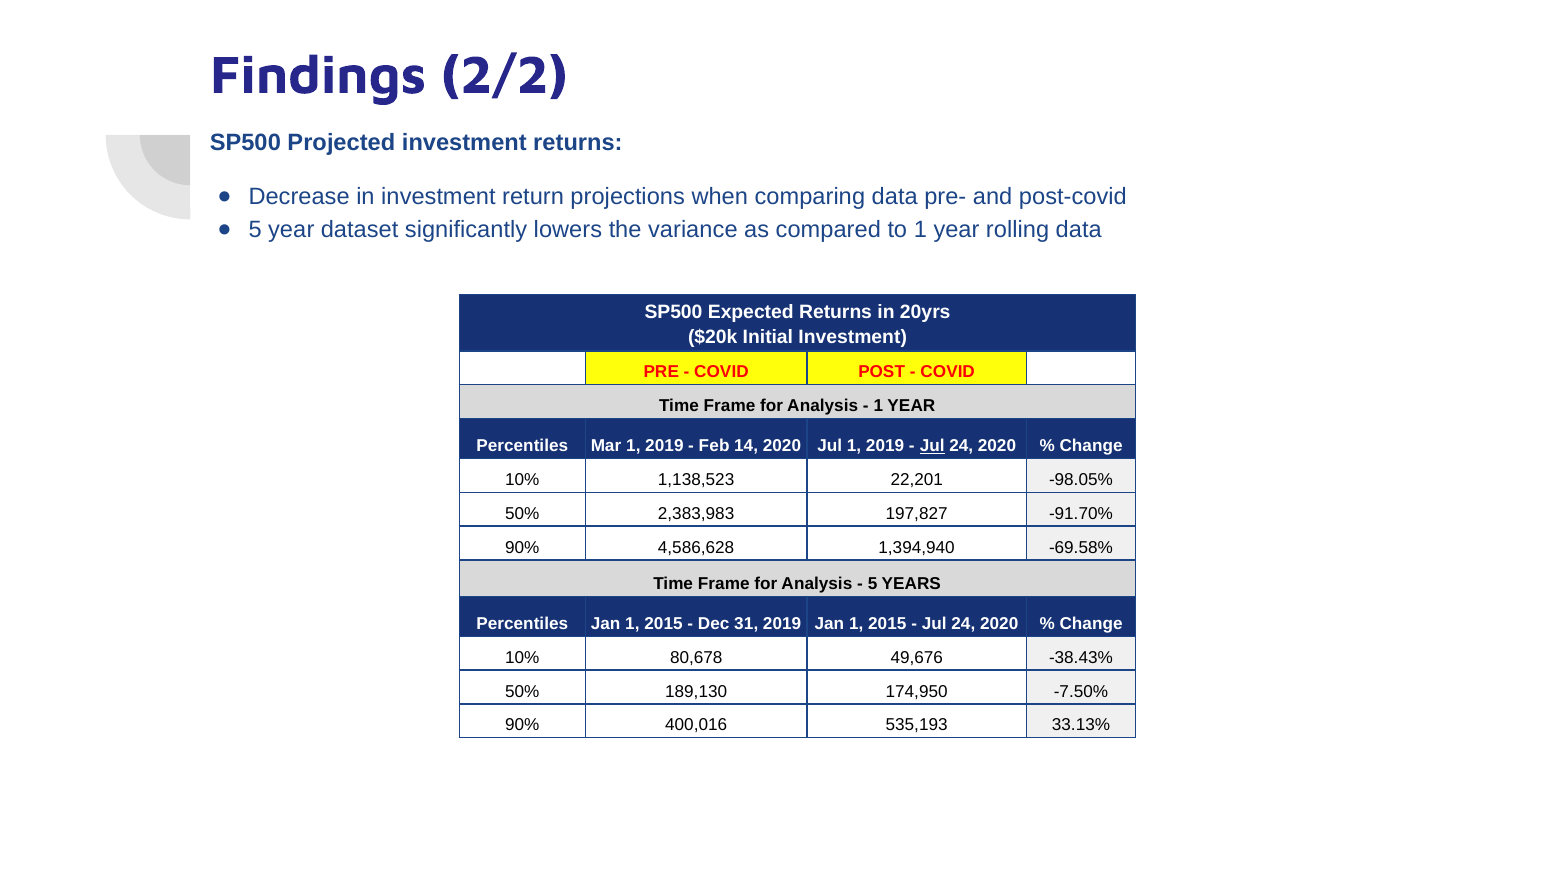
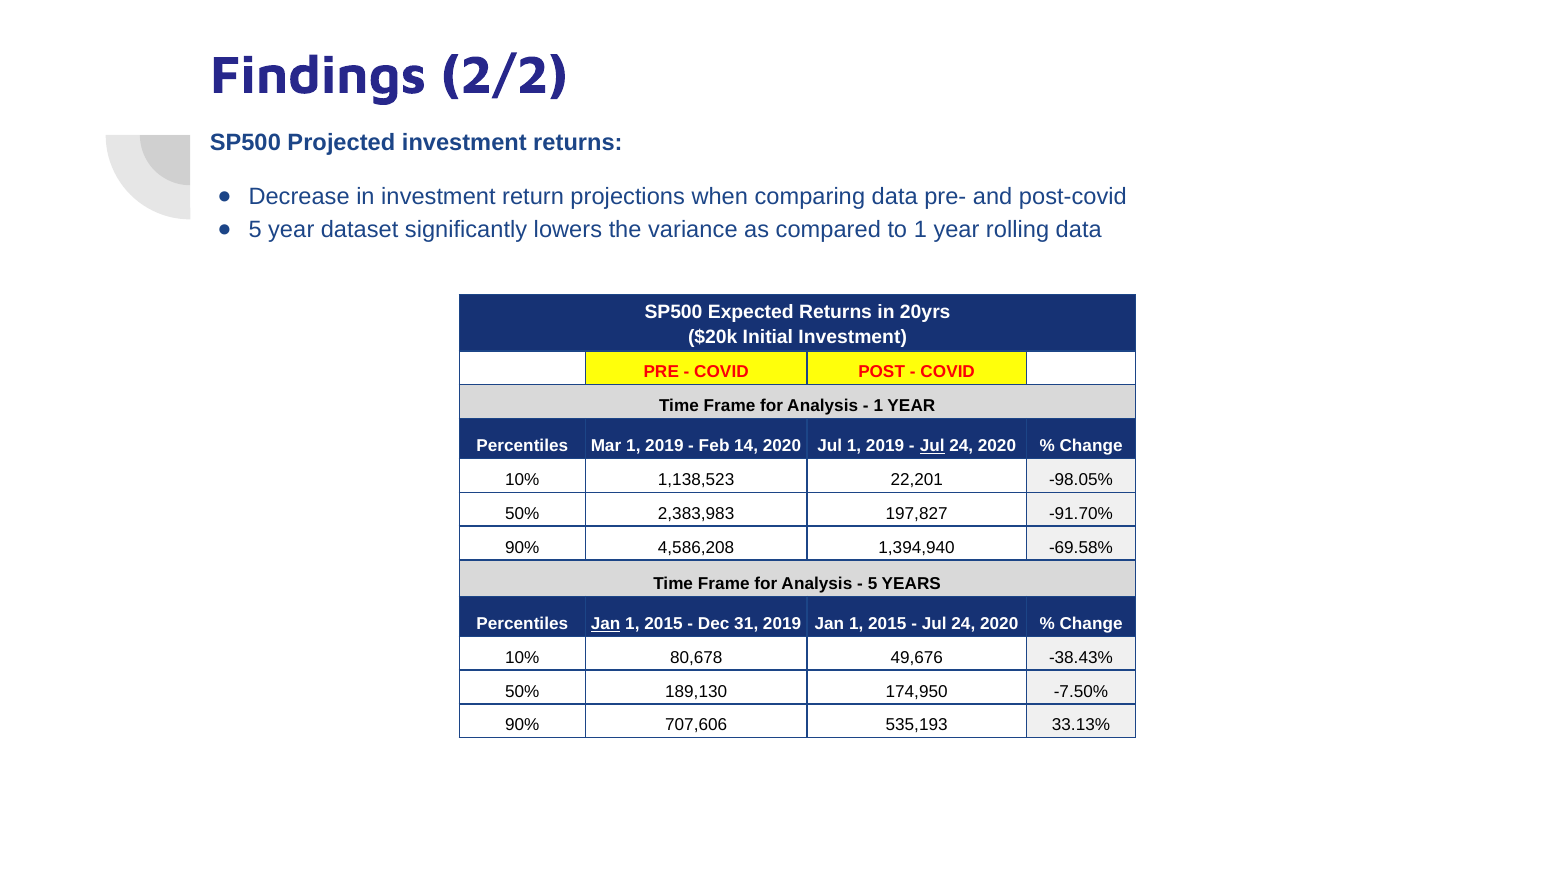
4,586,628: 4,586,628 -> 4,586,208 (696, 547)
Jan underline: none -> present (606, 624)
400,016: 400,016 -> 707,606 (696, 725)
